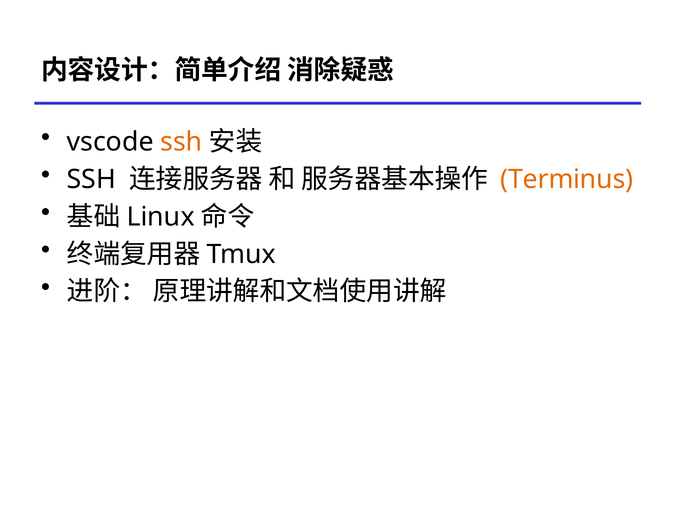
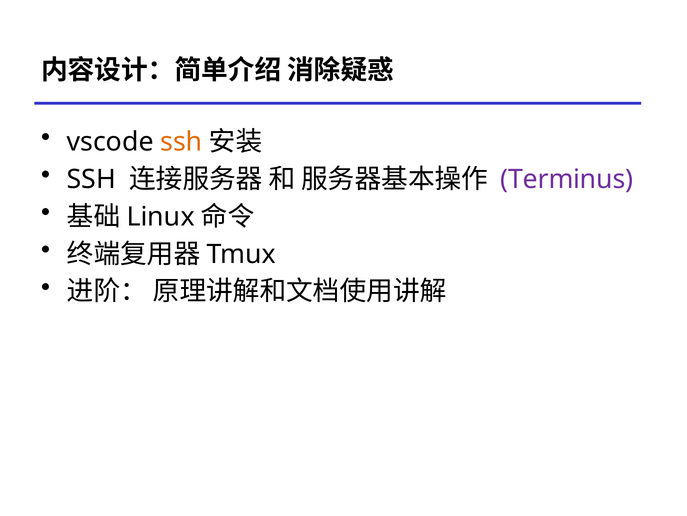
Terminus colour: orange -> purple (567, 179)
